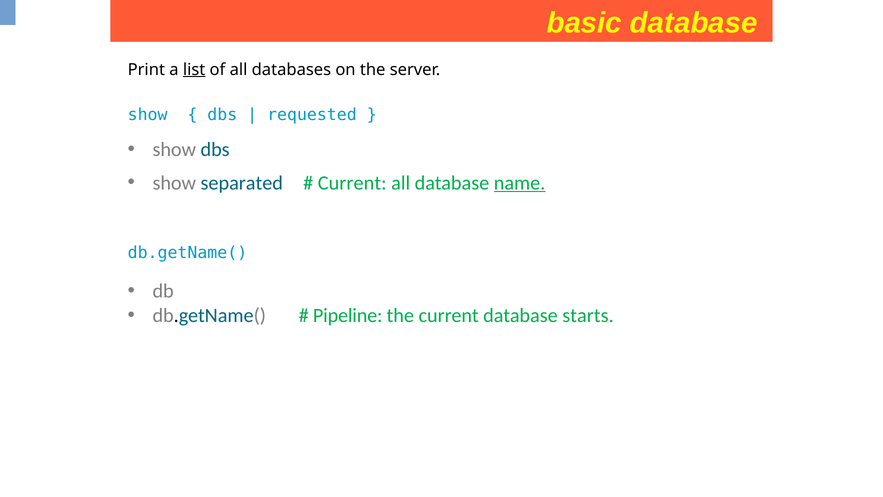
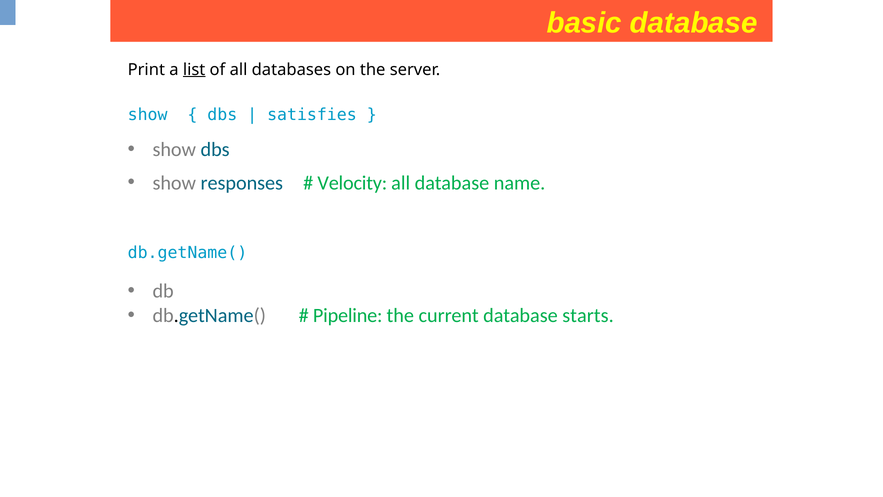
requested: requested -> satisfies (312, 115)
separated: separated -> responses (242, 183)
Current: Current -> Velocity (352, 183)
name underline: present -> none (520, 183)
